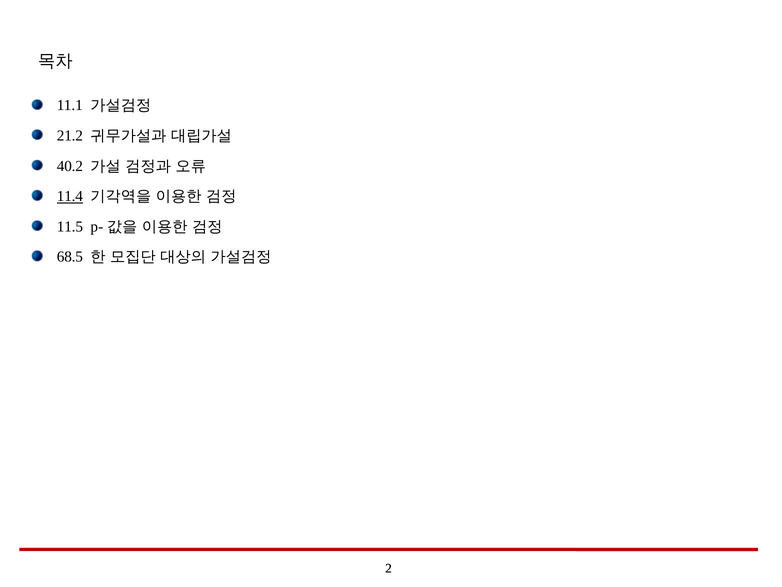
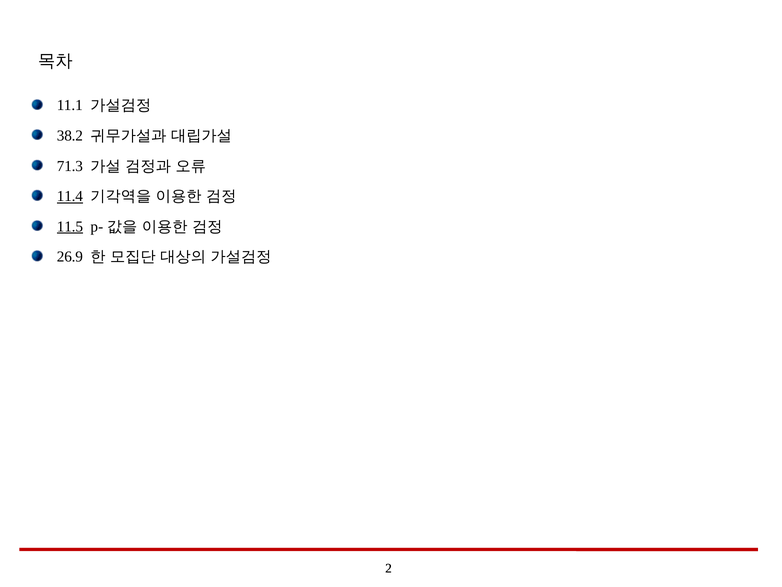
21.2: 21.2 -> 38.2 (70, 136)
40.2: 40.2 -> 71.3 (70, 166)
11.5 underline: none -> present (70, 226)
68.5: 68.5 -> 26.9 (70, 257)
